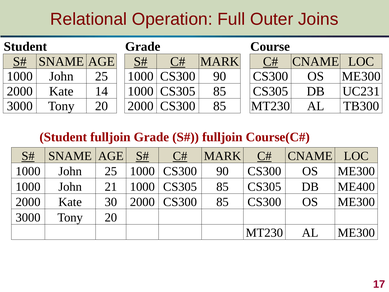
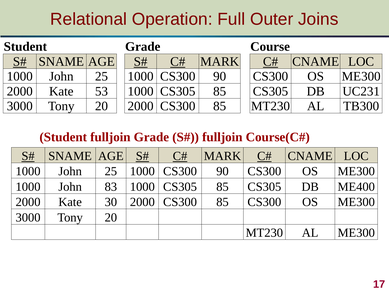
14: 14 -> 53 (101, 91)
21: 21 -> 83 (111, 187)
